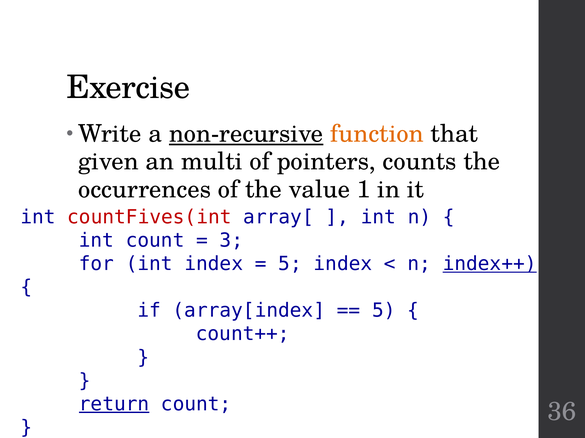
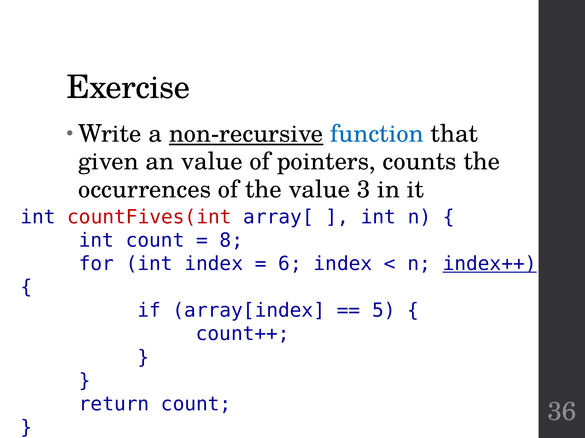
function colour: orange -> blue (377, 134)
an multi: multi -> value (212, 162)
1: 1 -> 3 (364, 190)
3: 3 -> 8 (231, 241)
5: 5 -> 6 (290, 264)
return underline: present -> none (114, 405)
